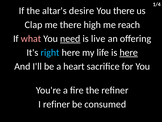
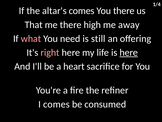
altar's desire: desire -> comes (82, 11)
Clap: Clap -> That (34, 25)
reach: reach -> away (129, 25)
need underline: present -> none (70, 38)
live: live -> still (98, 38)
right colour: light blue -> pink (50, 52)
I refiner: refiner -> comes (56, 104)
